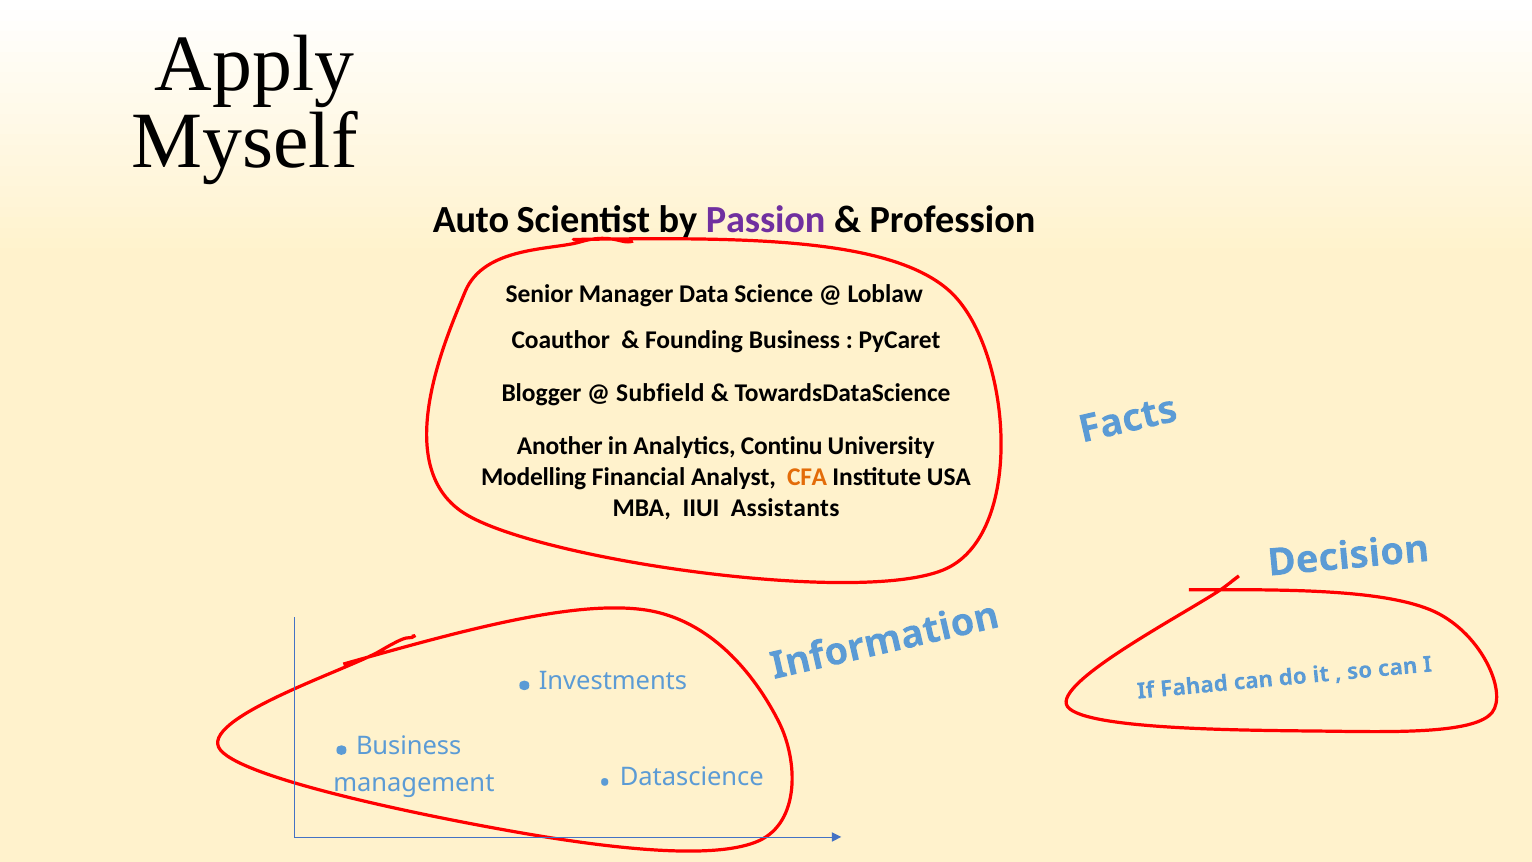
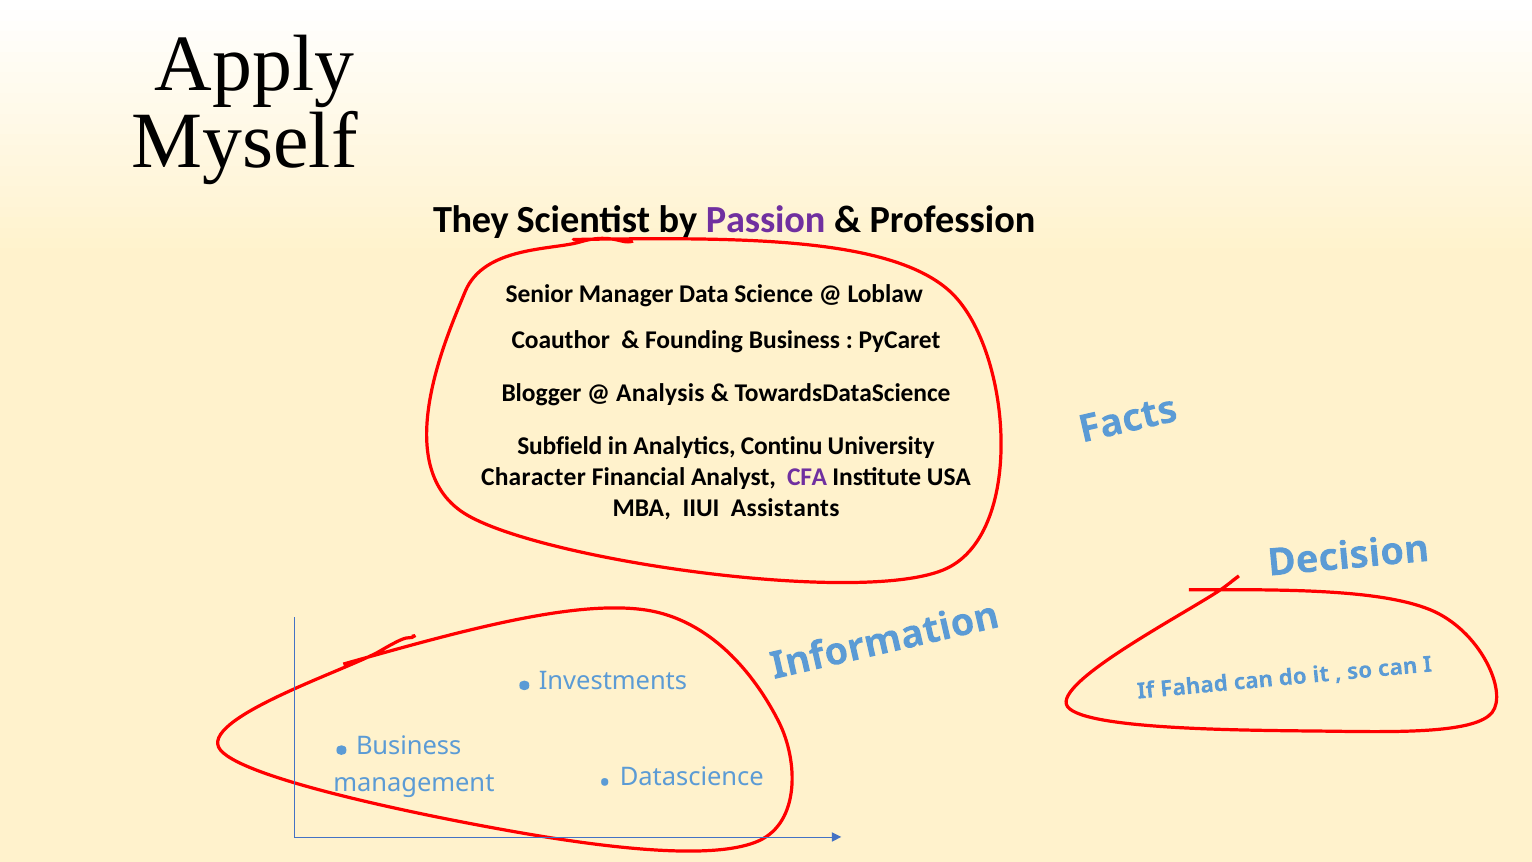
Auto: Auto -> They (471, 220)
Subfield: Subfield -> Analysis (660, 393)
Another: Another -> Subfield (560, 446)
Modelling: Modelling -> Character (533, 477)
CFA colour: orange -> purple (807, 477)
